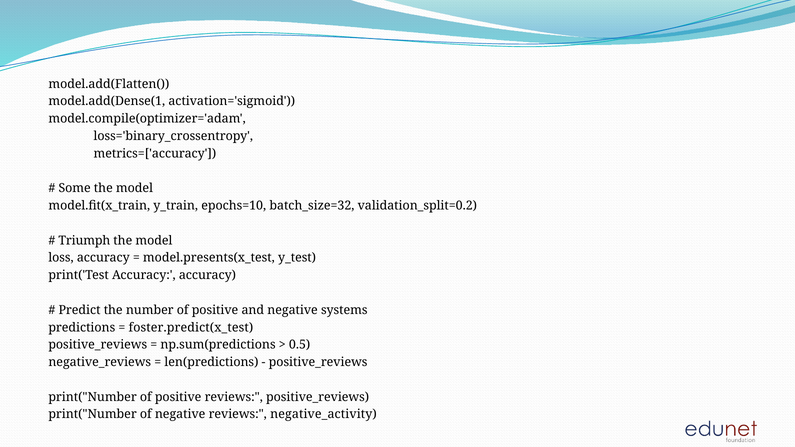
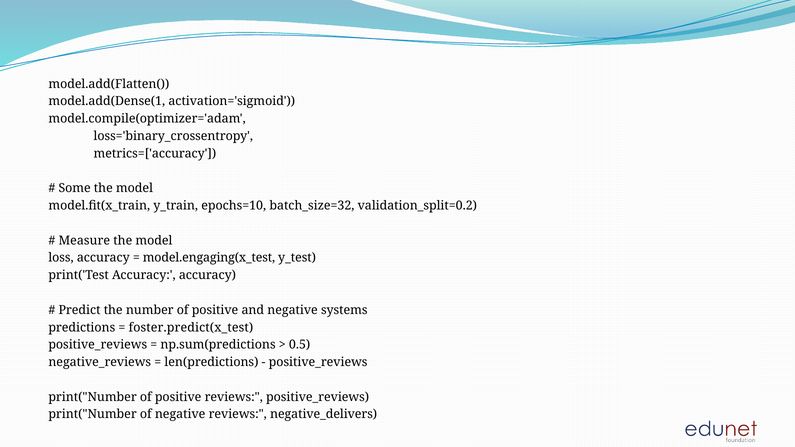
Triumph: Triumph -> Measure (84, 241)
model.presents(x_test: model.presents(x_test -> model.engaging(x_test (209, 258)
negative_activity: negative_activity -> negative_delivers (324, 415)
